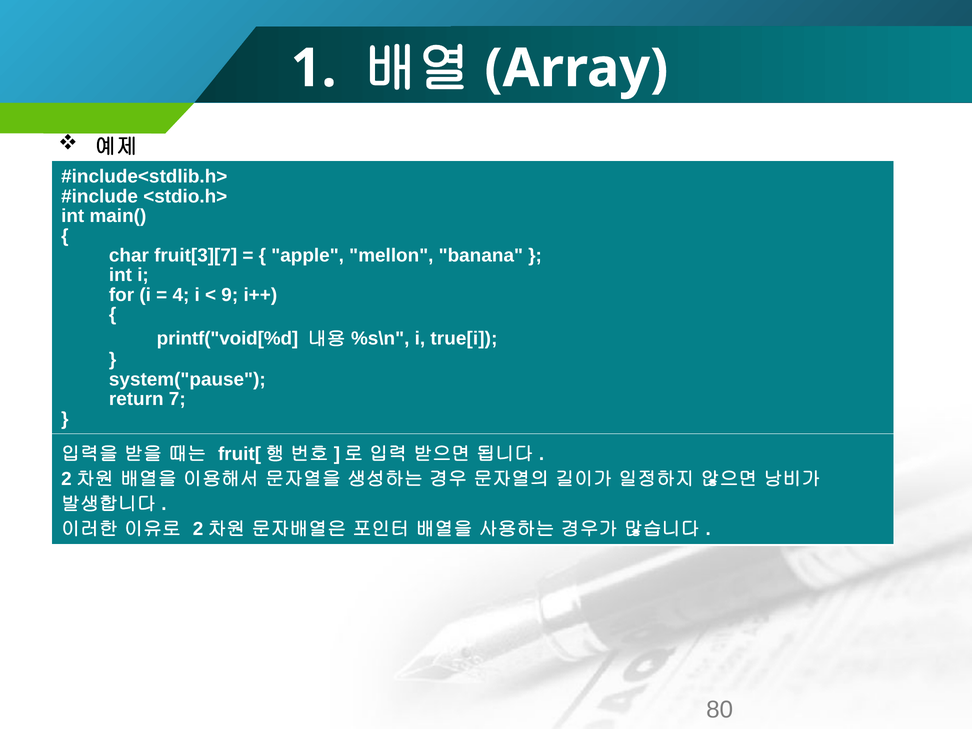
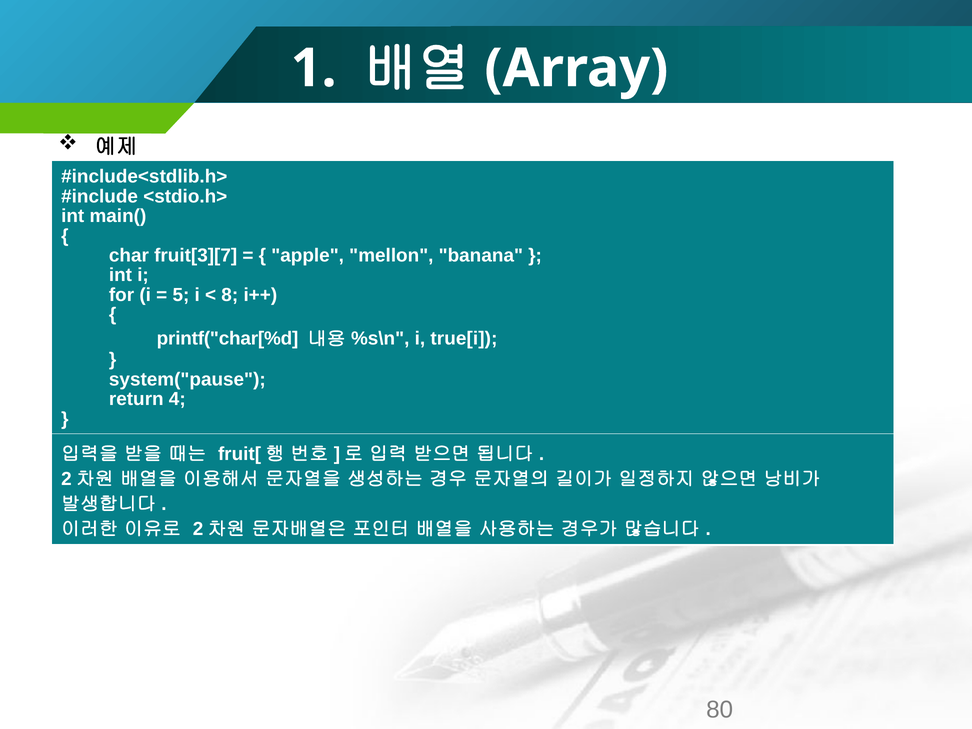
4: 4 -> 5 (181, 295)
9: 9 -> 8 (230, 295)
printf("void[%d: printf("void[%d -> printf("char[%d (228, 339)
7: 7 -> 4 (177, 399)
